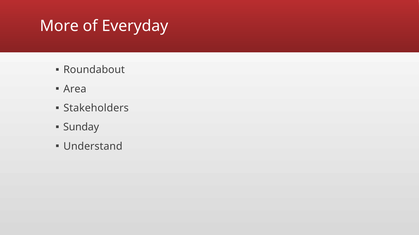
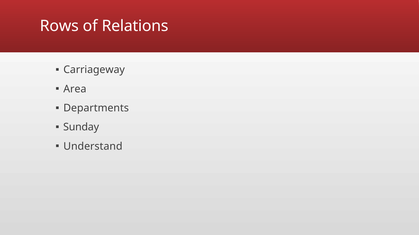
More: More -> Rows (59, 26)
Everyday: Everyday -> Relations (135, 26)
Roundabout: Roundabout -> Carriageway (94, 70)
Stakeholders: Stakeholders -> Departments (96, 108)
